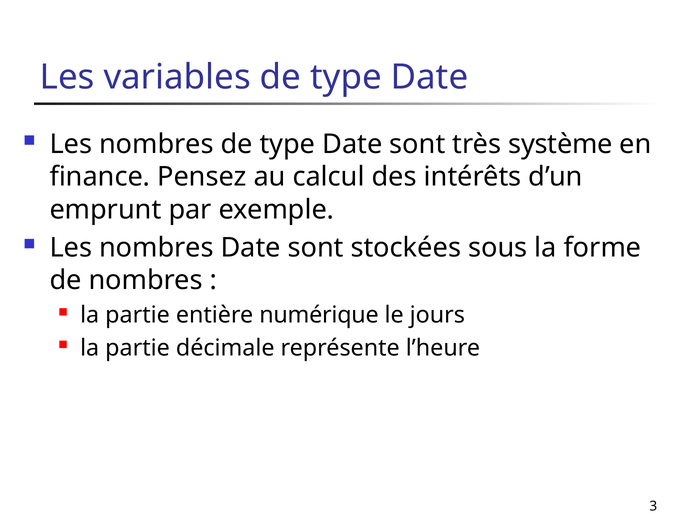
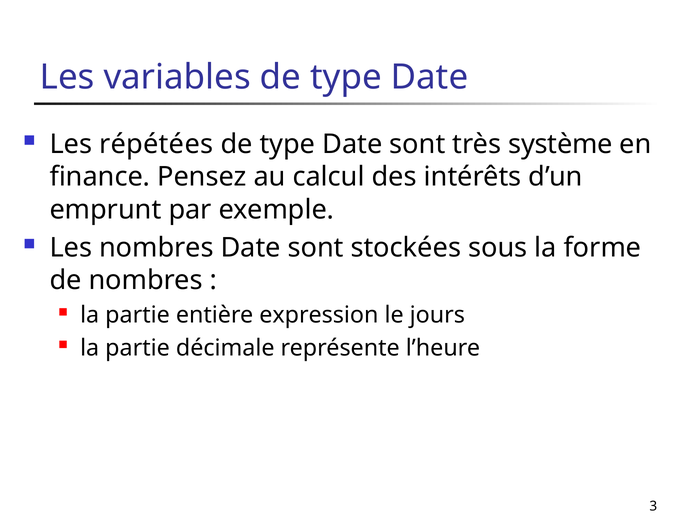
nombres: nombres -> répétées (156, 144)
numérique: numérique -> expression (319, 315)
